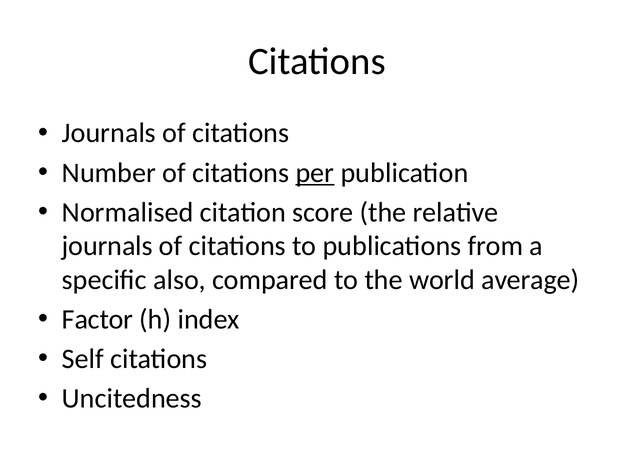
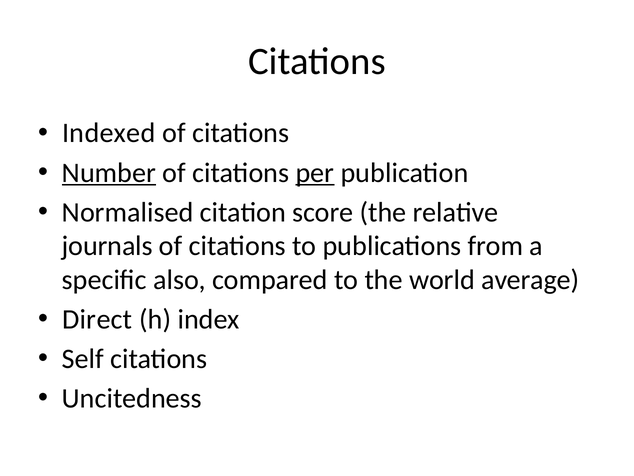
Journals: Journals -> Indexed (109, 133)
Number underline: none -> present (109, 173)
Factor: Factor -> Direct (97, 319)
